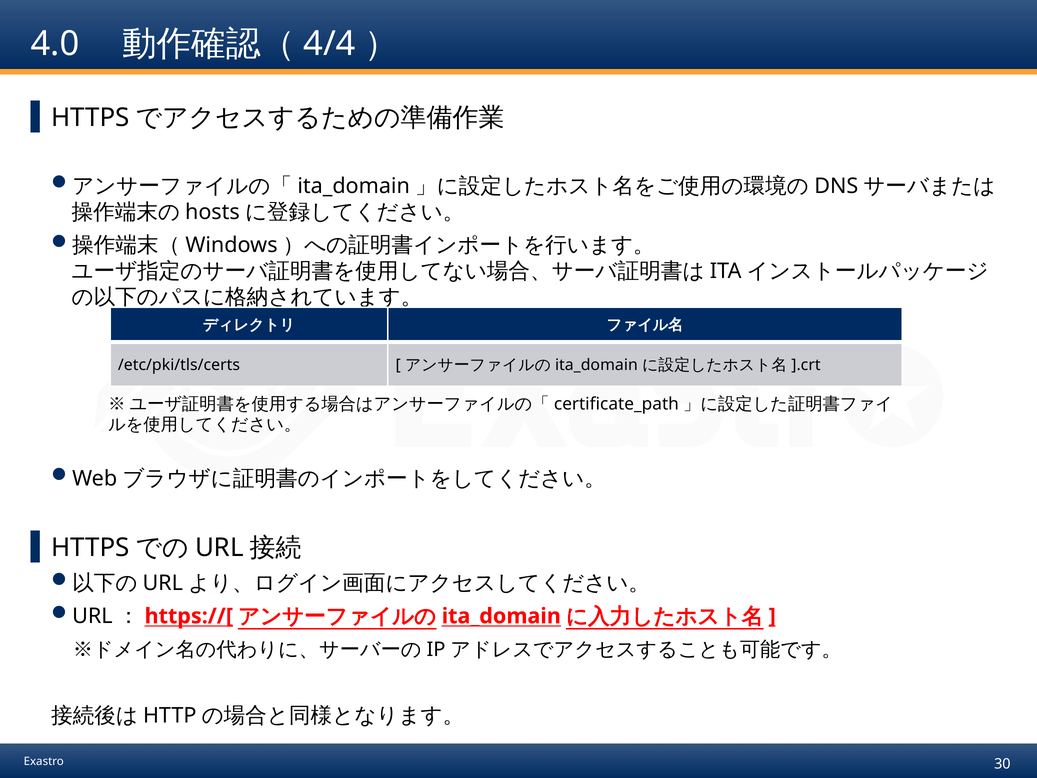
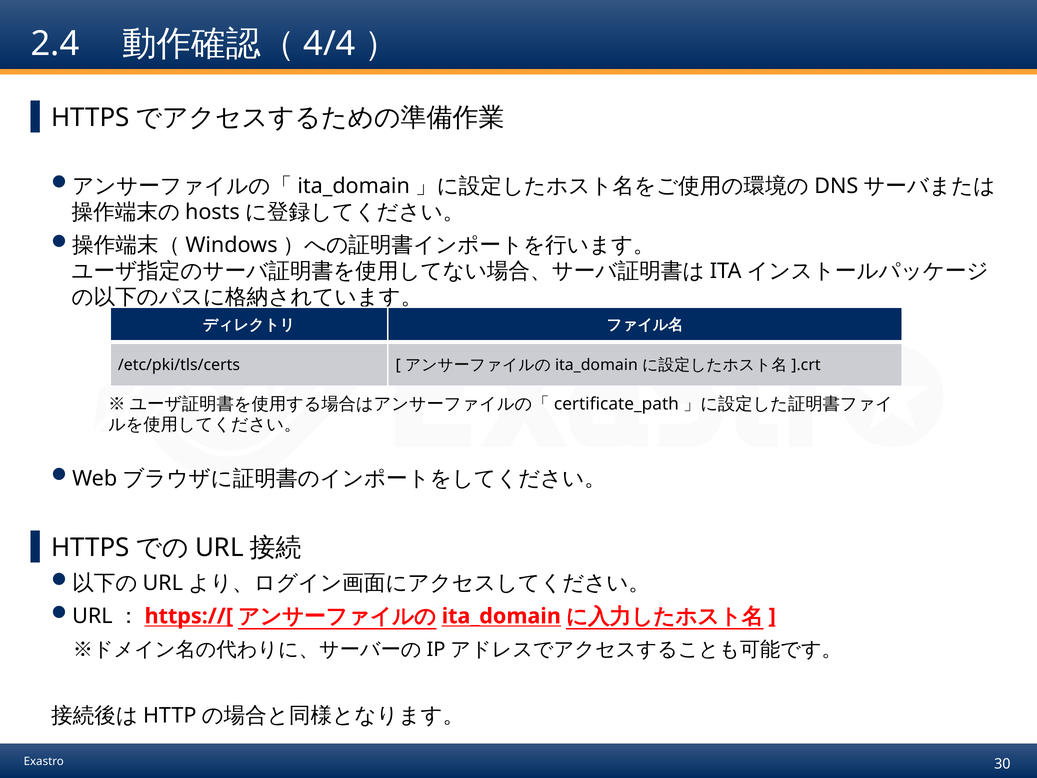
4.0: 4.0 -> 2.4 (55, 44)
